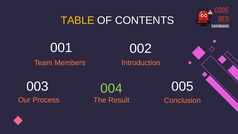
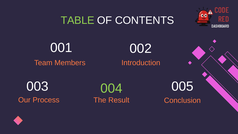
TABLE colour: yellow -> light green (78, 20)
